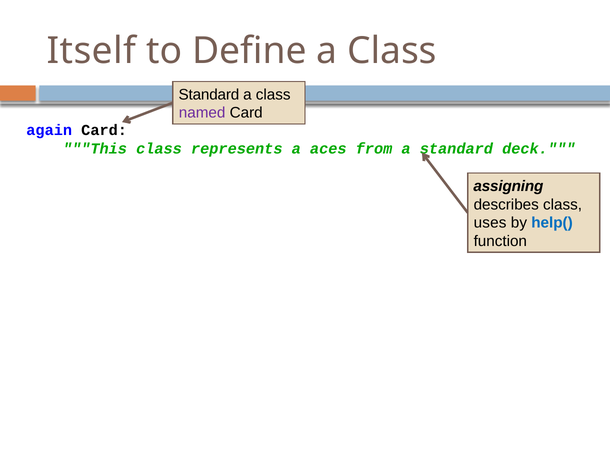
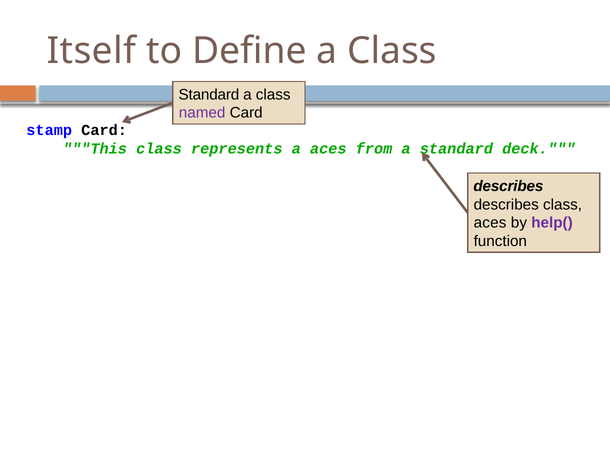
again: again -> stamp (49, 130)
assigning: assigning -> describes (508, 186)
uses: uses -> aces (490, 223)
help( colour: blue -> purple (552, 223)
